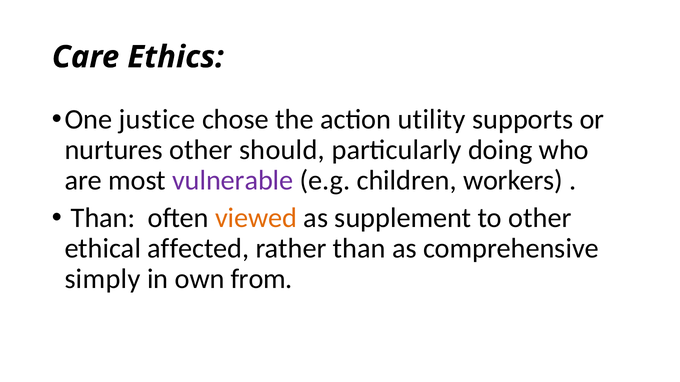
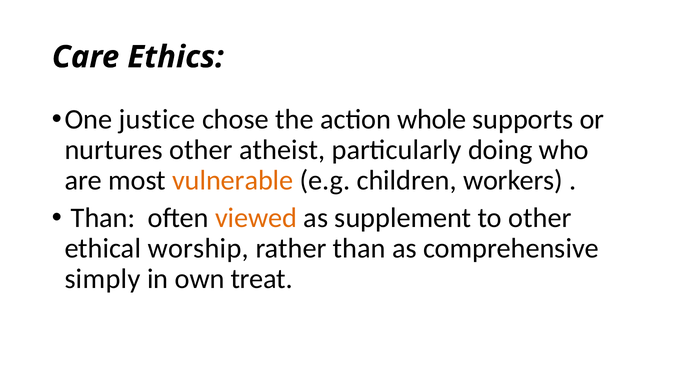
utility: utility -> whole (432, 119)
should: should -> atheist (282, 150)
vulnerable colour: purple -> orange (233, 181)
affected: affected -> worship (198, 249)
from: from -> treat (262, 279)
